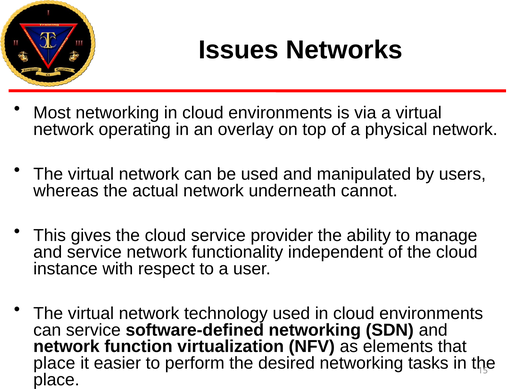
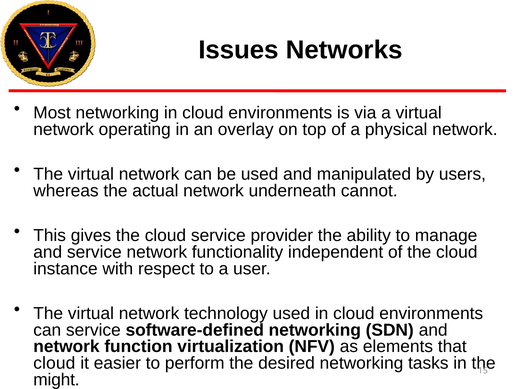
place: place -> cloud (54, 363)
place: place -> might (56, 380)
